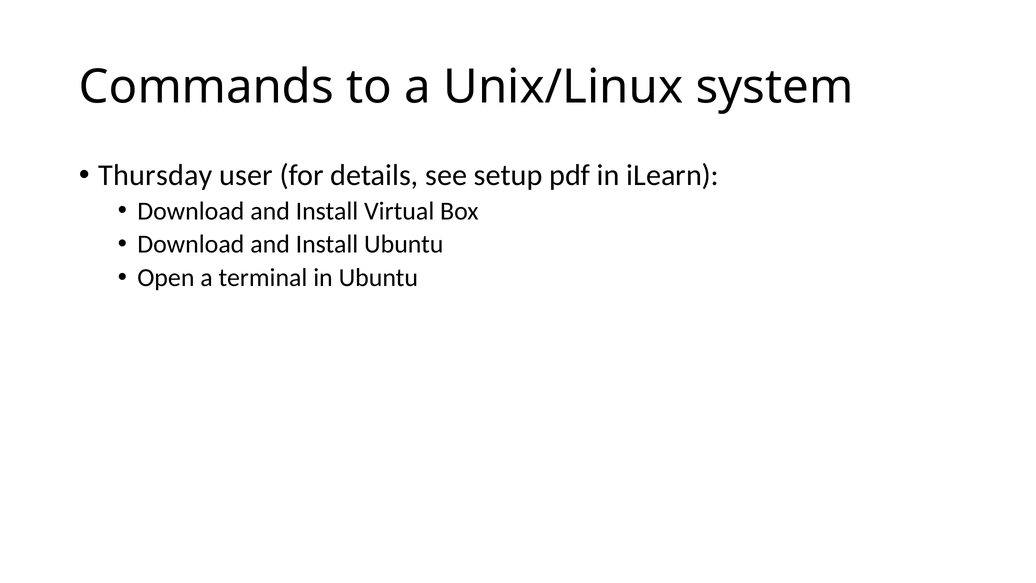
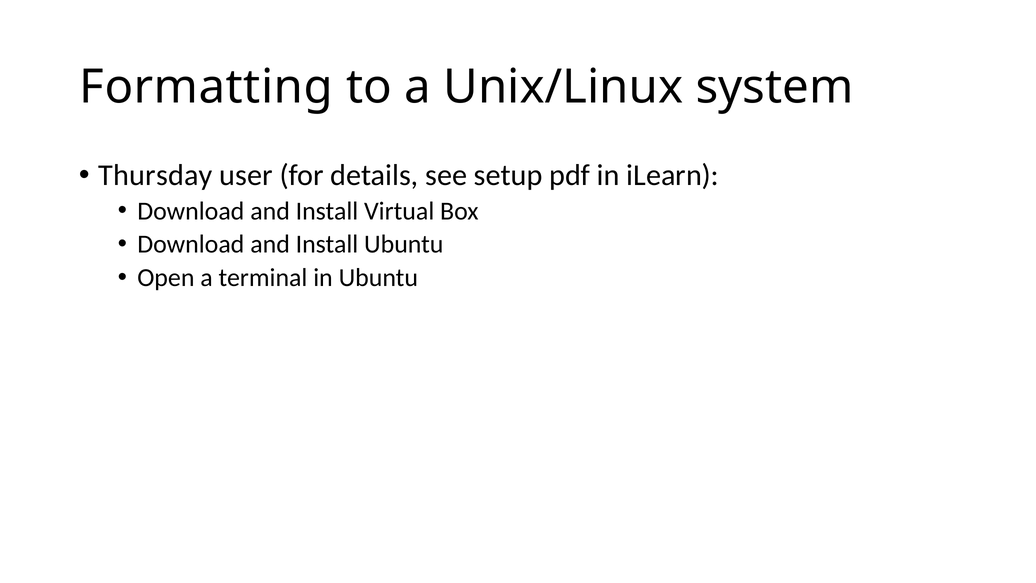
Commands: Commands -> Formatting (206, 87)
